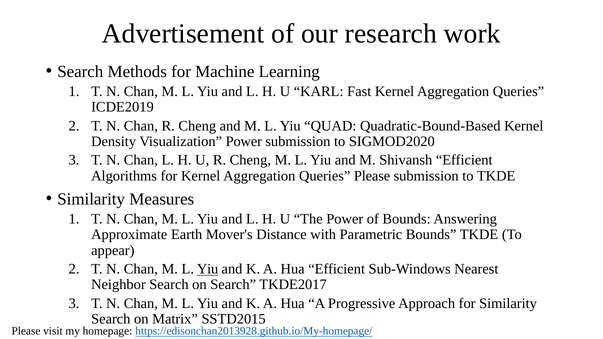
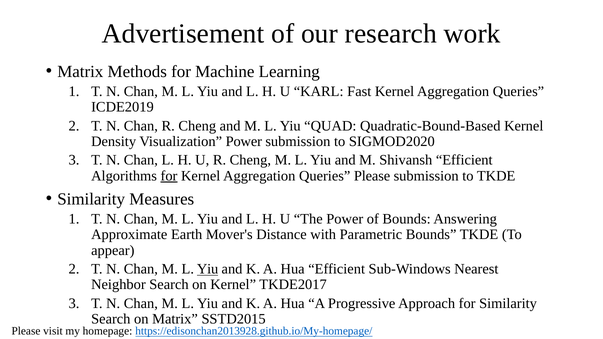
Search: Search -> Matrix (80, 71)
for underline: none -> present (169, 176)
on Search: Search -> Kernel (233, 285)
